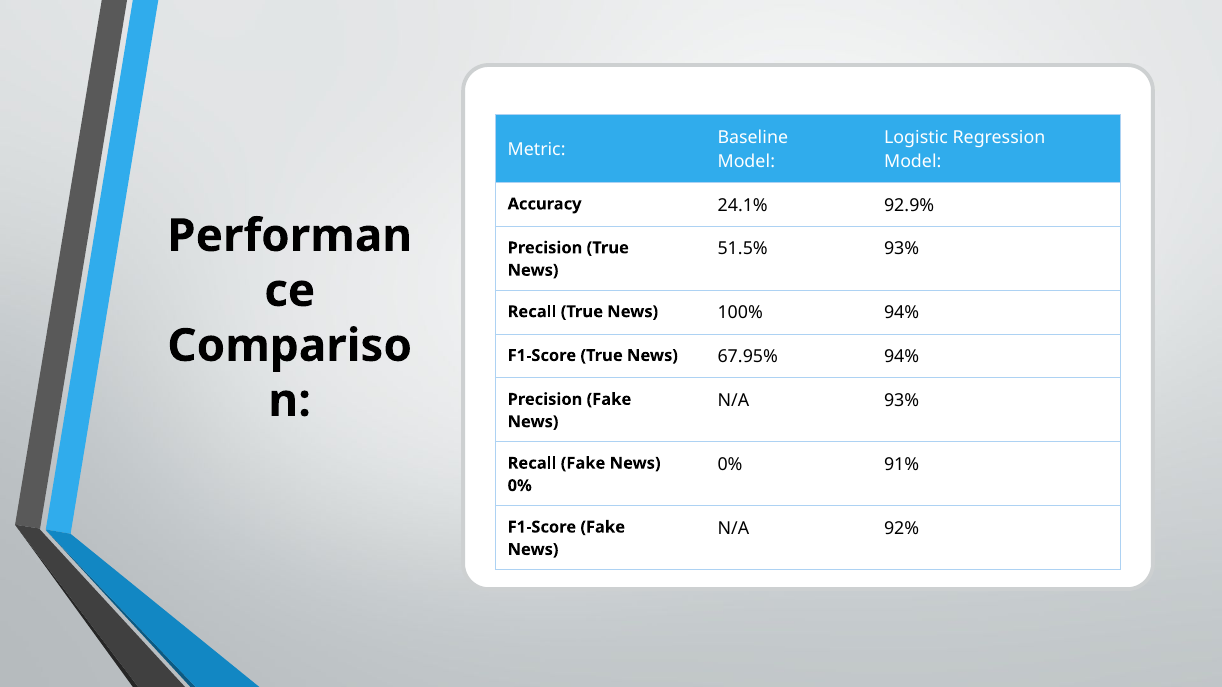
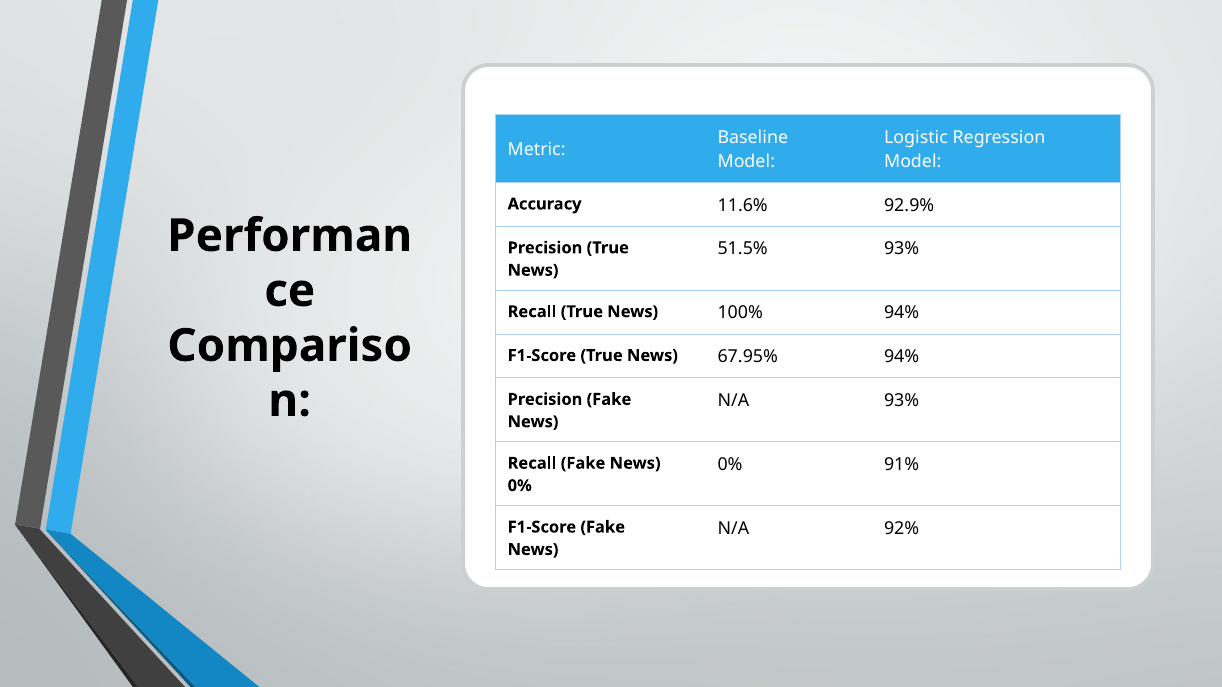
24.1%: 24.1% -> 11.6% (743, 205)
